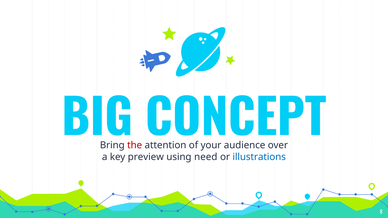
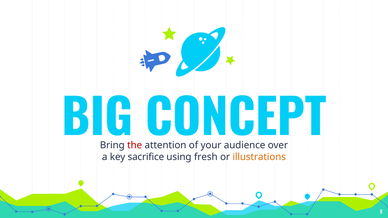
preview: preview -> sacrifice (146, 157)
need: need -> fresh (206, 157)
illustrations colour: blue -> orange (259, 157)
